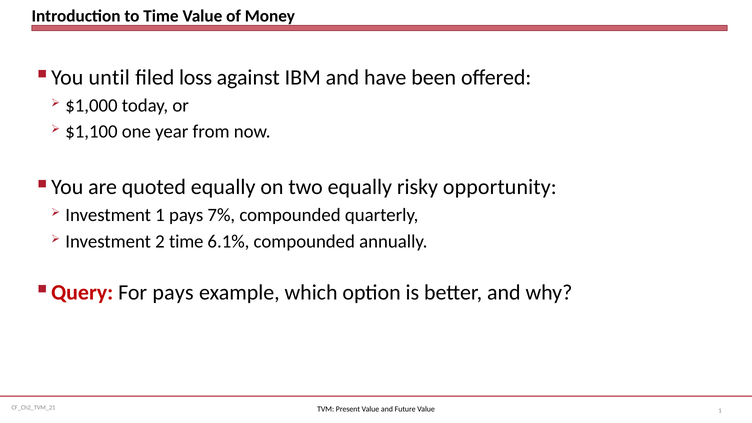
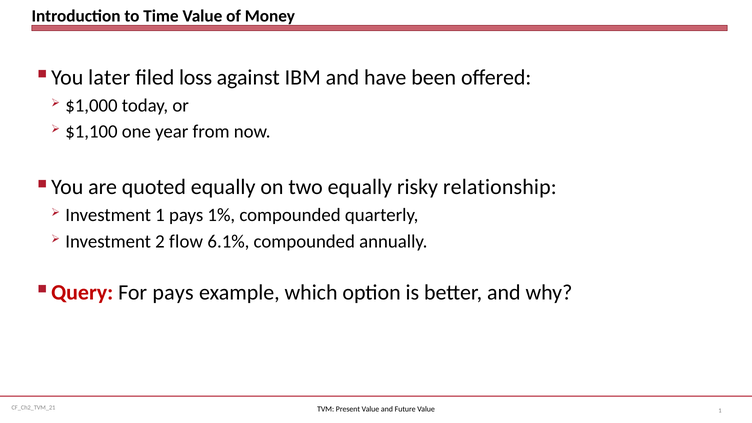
until: until -> later (109, 77)
opportunity: opportunity -> relationship (500, 187)
7%: 7% -> 1% (221, 215)
2 time: time -> flow (186, 241)
